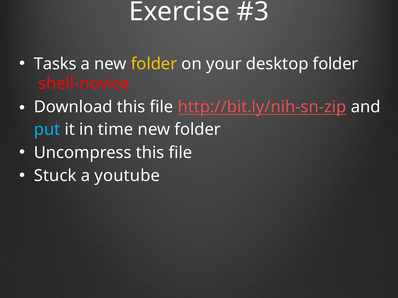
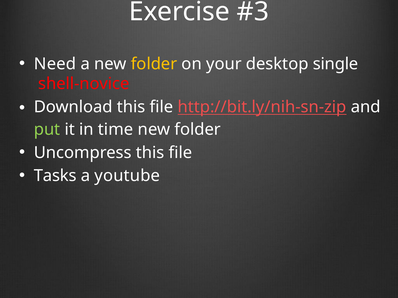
Tasks: Tasks -> Need (55, 64)
desktop folder: folder -> single (336, 64)
put colour: light blue -> light green (47, 130)
Stuck: Stuck -> Tasks (55, 176)
